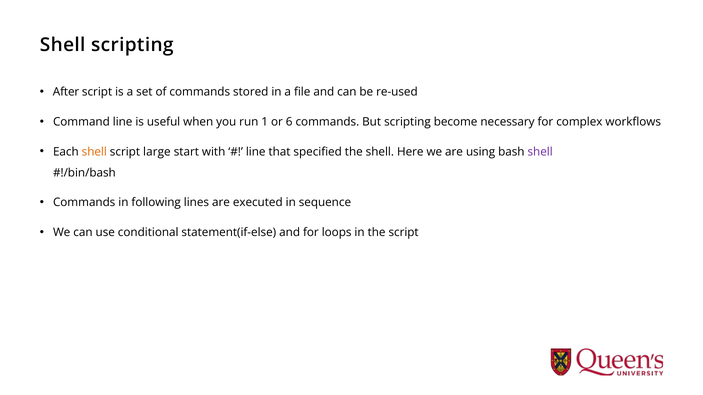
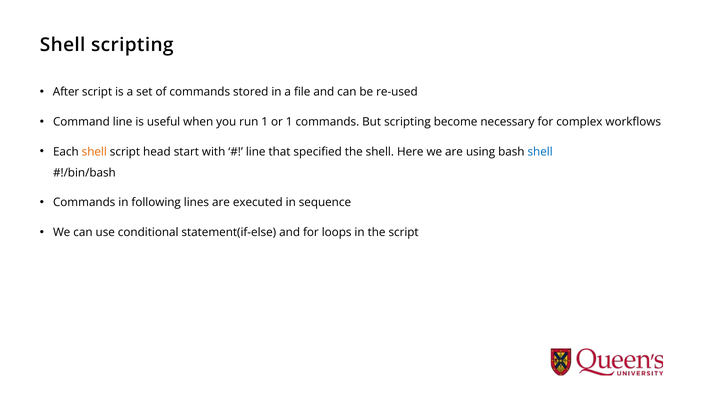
or 6: 6 -> 1 (289, 122)
large: large -> head (157, 152)
shell colour: purple -> blue (540, 152)
